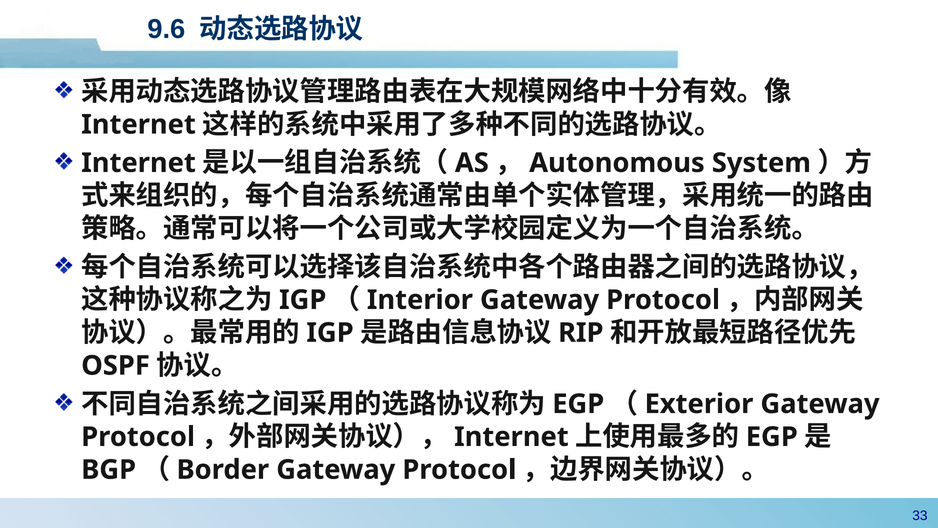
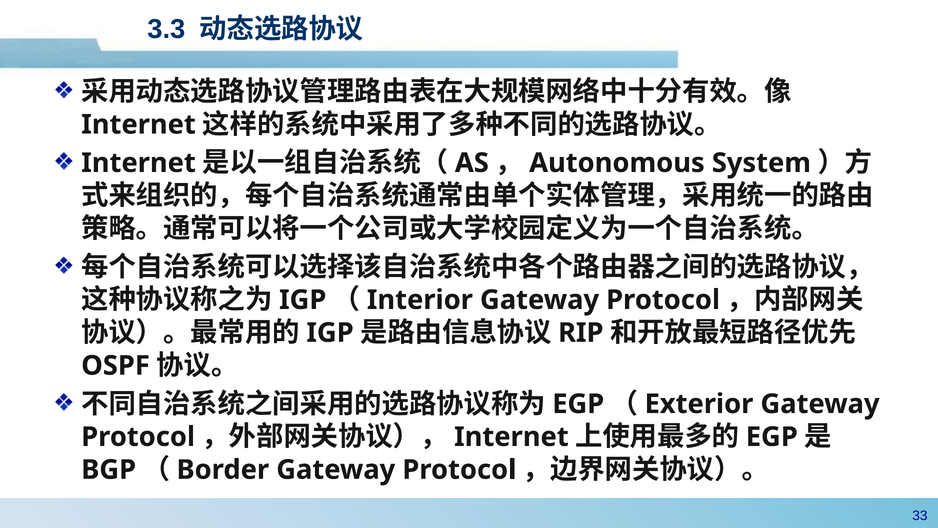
9.6: 9.6 -> 3.3 (166, 29)
